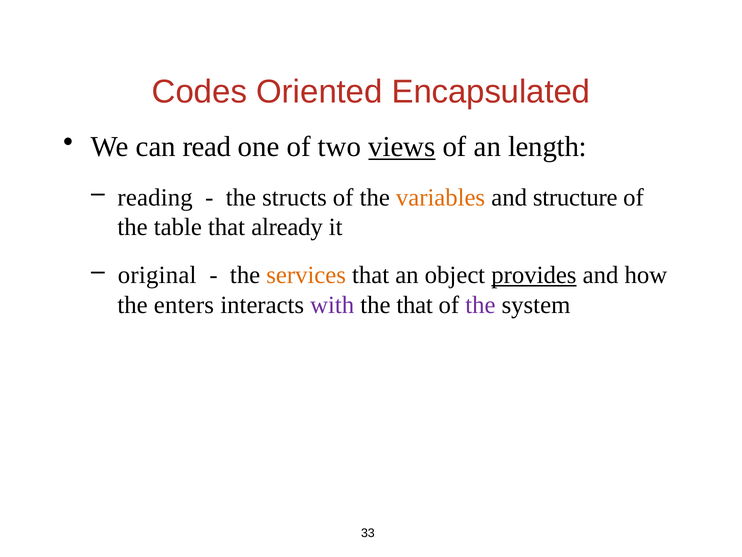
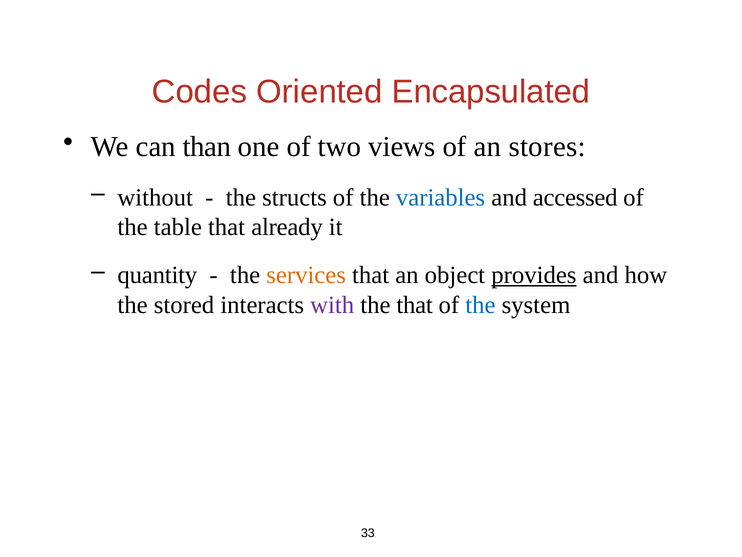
read: read -> than (207, 147)
views underline: present -> none (402, 147)
length: length -> stores (547, 147)
reading: reading -> without (155, 197)
variables colour: orange -> blue (441, 197)
structure: structure -> accessed (575, 197)
original: original -> quantity (157, 275)
enters: enters -> stored (184, 305)
the colour: purple -> blue (480, 305)
